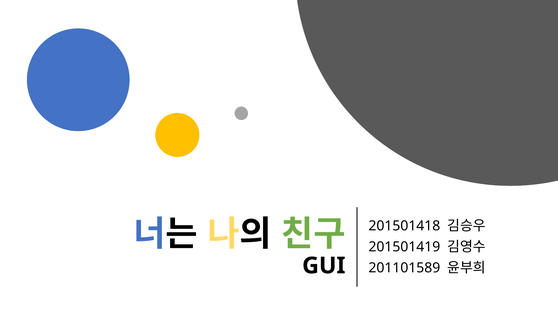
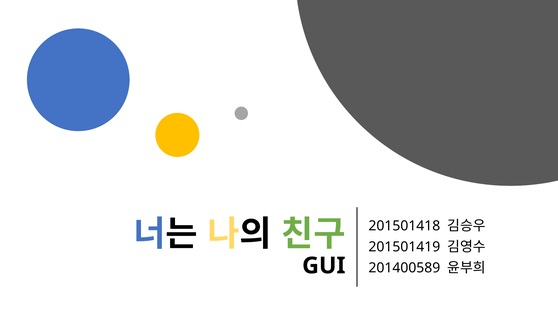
201101589: 201101589 -> 201400589 (404, 268)
